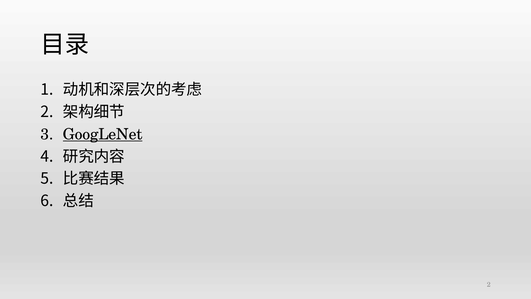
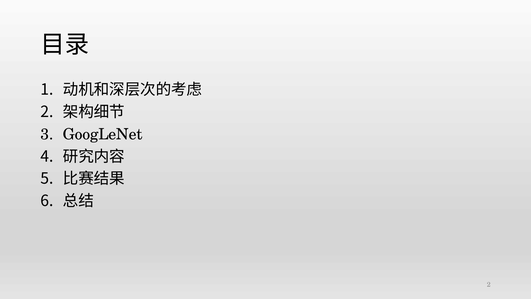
GoogLeNet underline: present -> none (103, 134)
